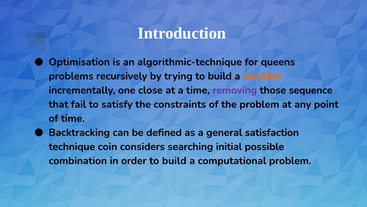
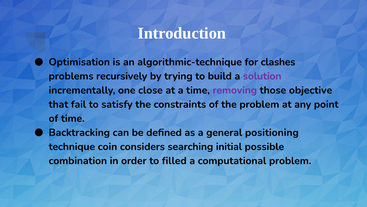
queens: queens -> clashes (278, 62)
solution colour: orange -> purple (262, 76)
sequence: sequence -> objective (311, 90)
satisfaction: satisfaction -> positioning (272, 132)
order to build: build -> filled (174, 160)
